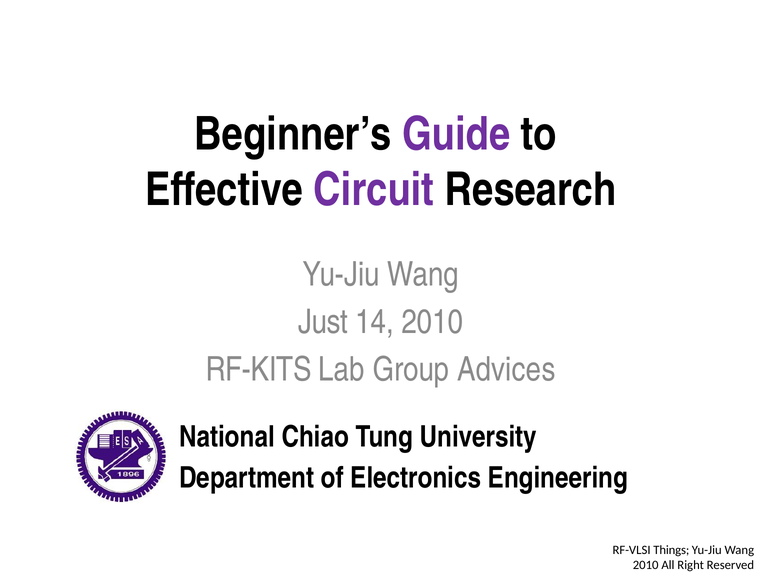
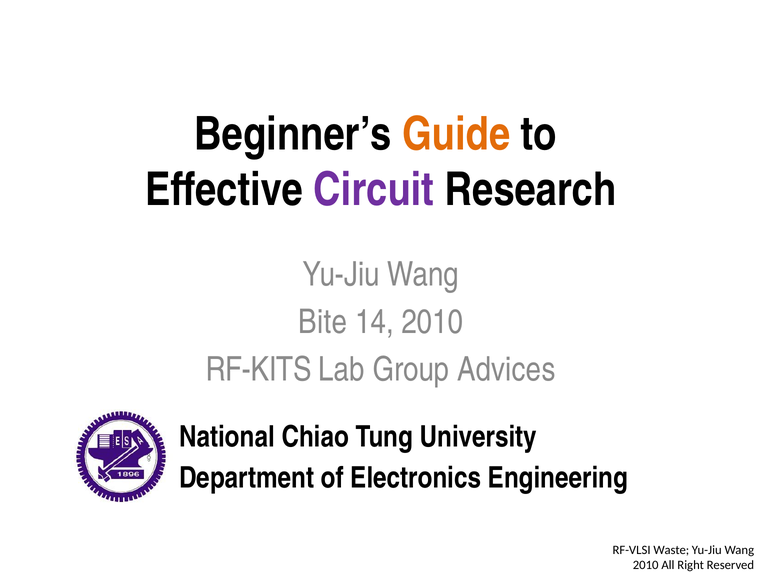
Guide colour: purple -> orange (456, 134)
Just: Just -> Bite (323, 322)
Things: Things -> Waste (671, 550)
